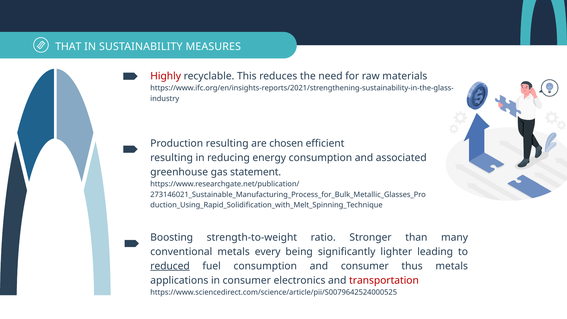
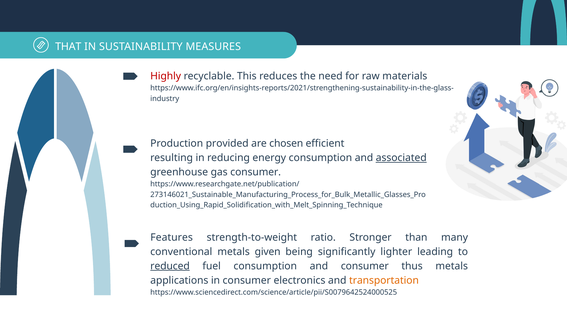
Production resulting: resulting -> provided (227, 143)
associated underline: none -> present (401, 158)
gas statement: statement -> consumer (256, 172)
Boosting: Boosting -> Features (172, 237)
every: every -> given (268, 252)
transportation colour: red -> orange (384, 280)
